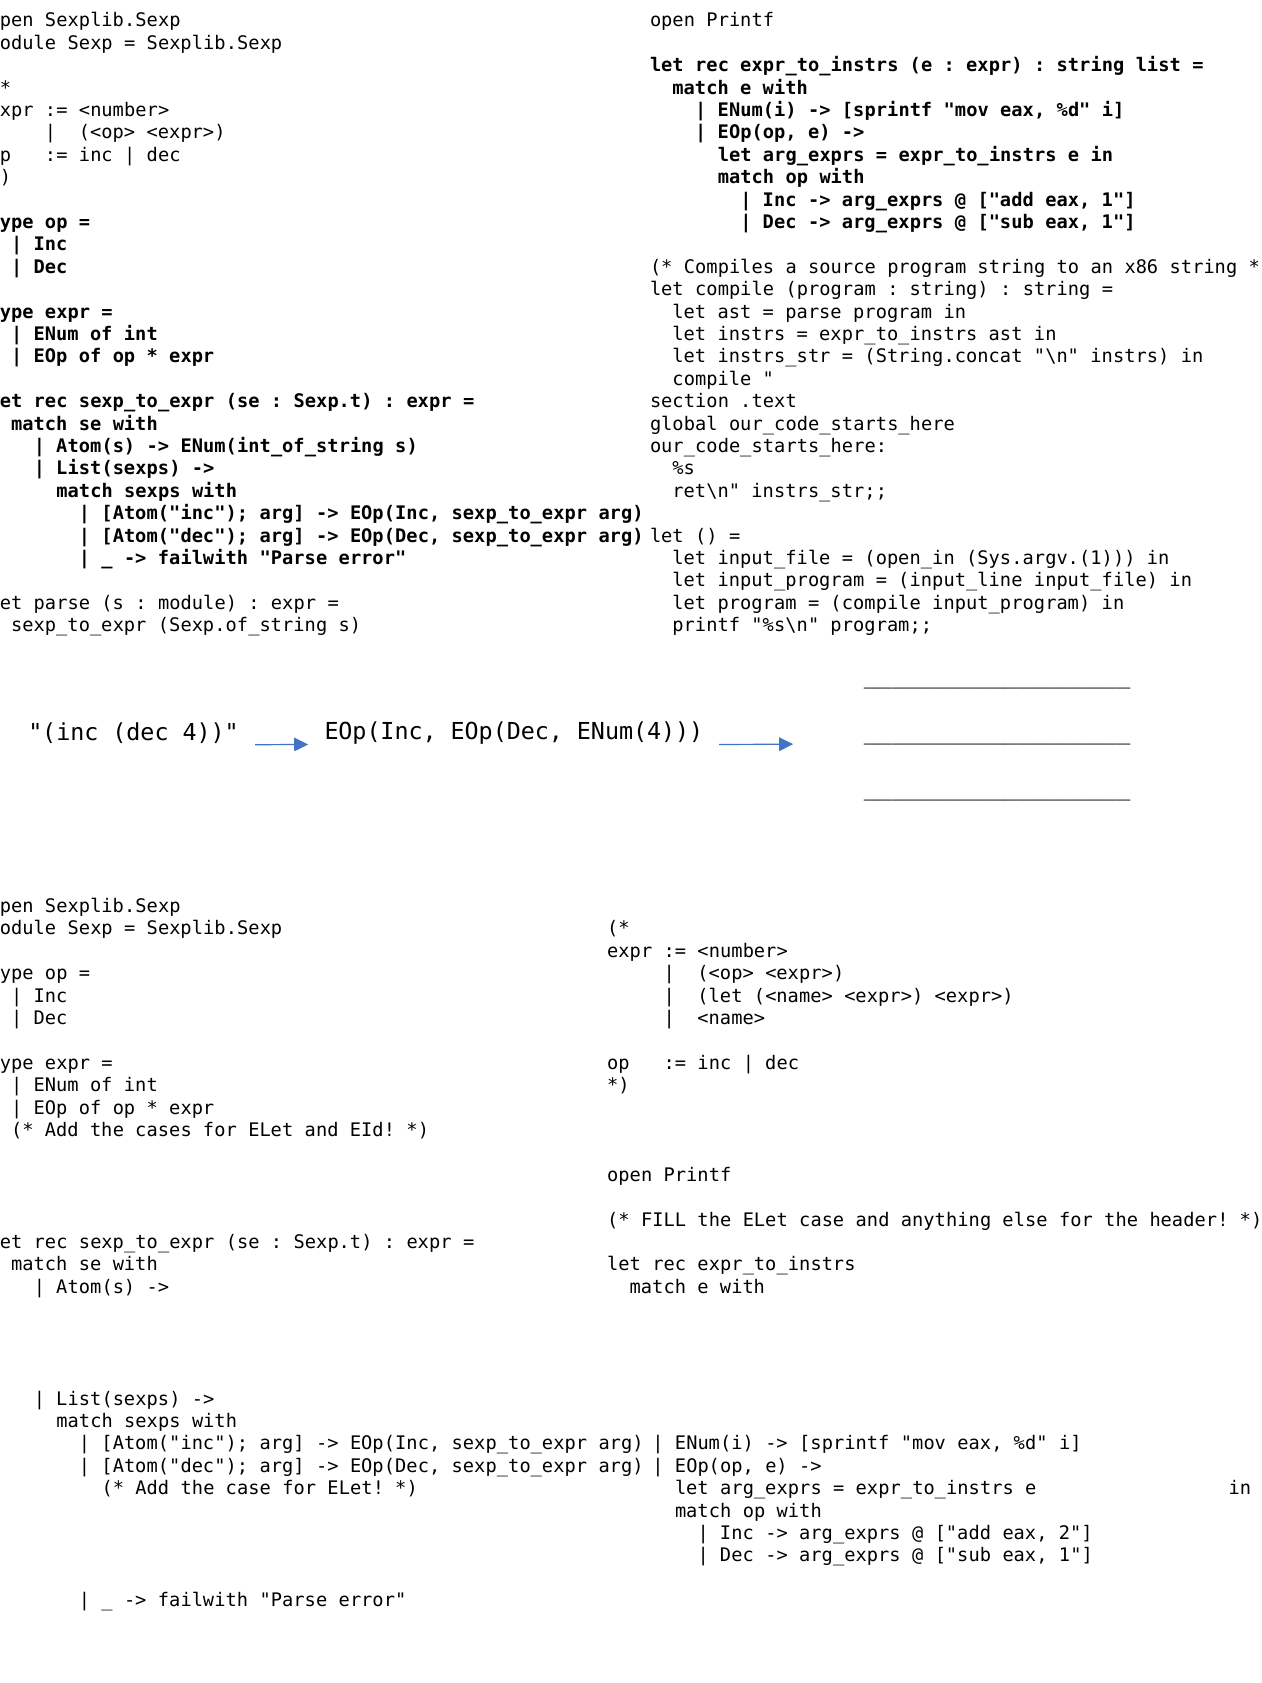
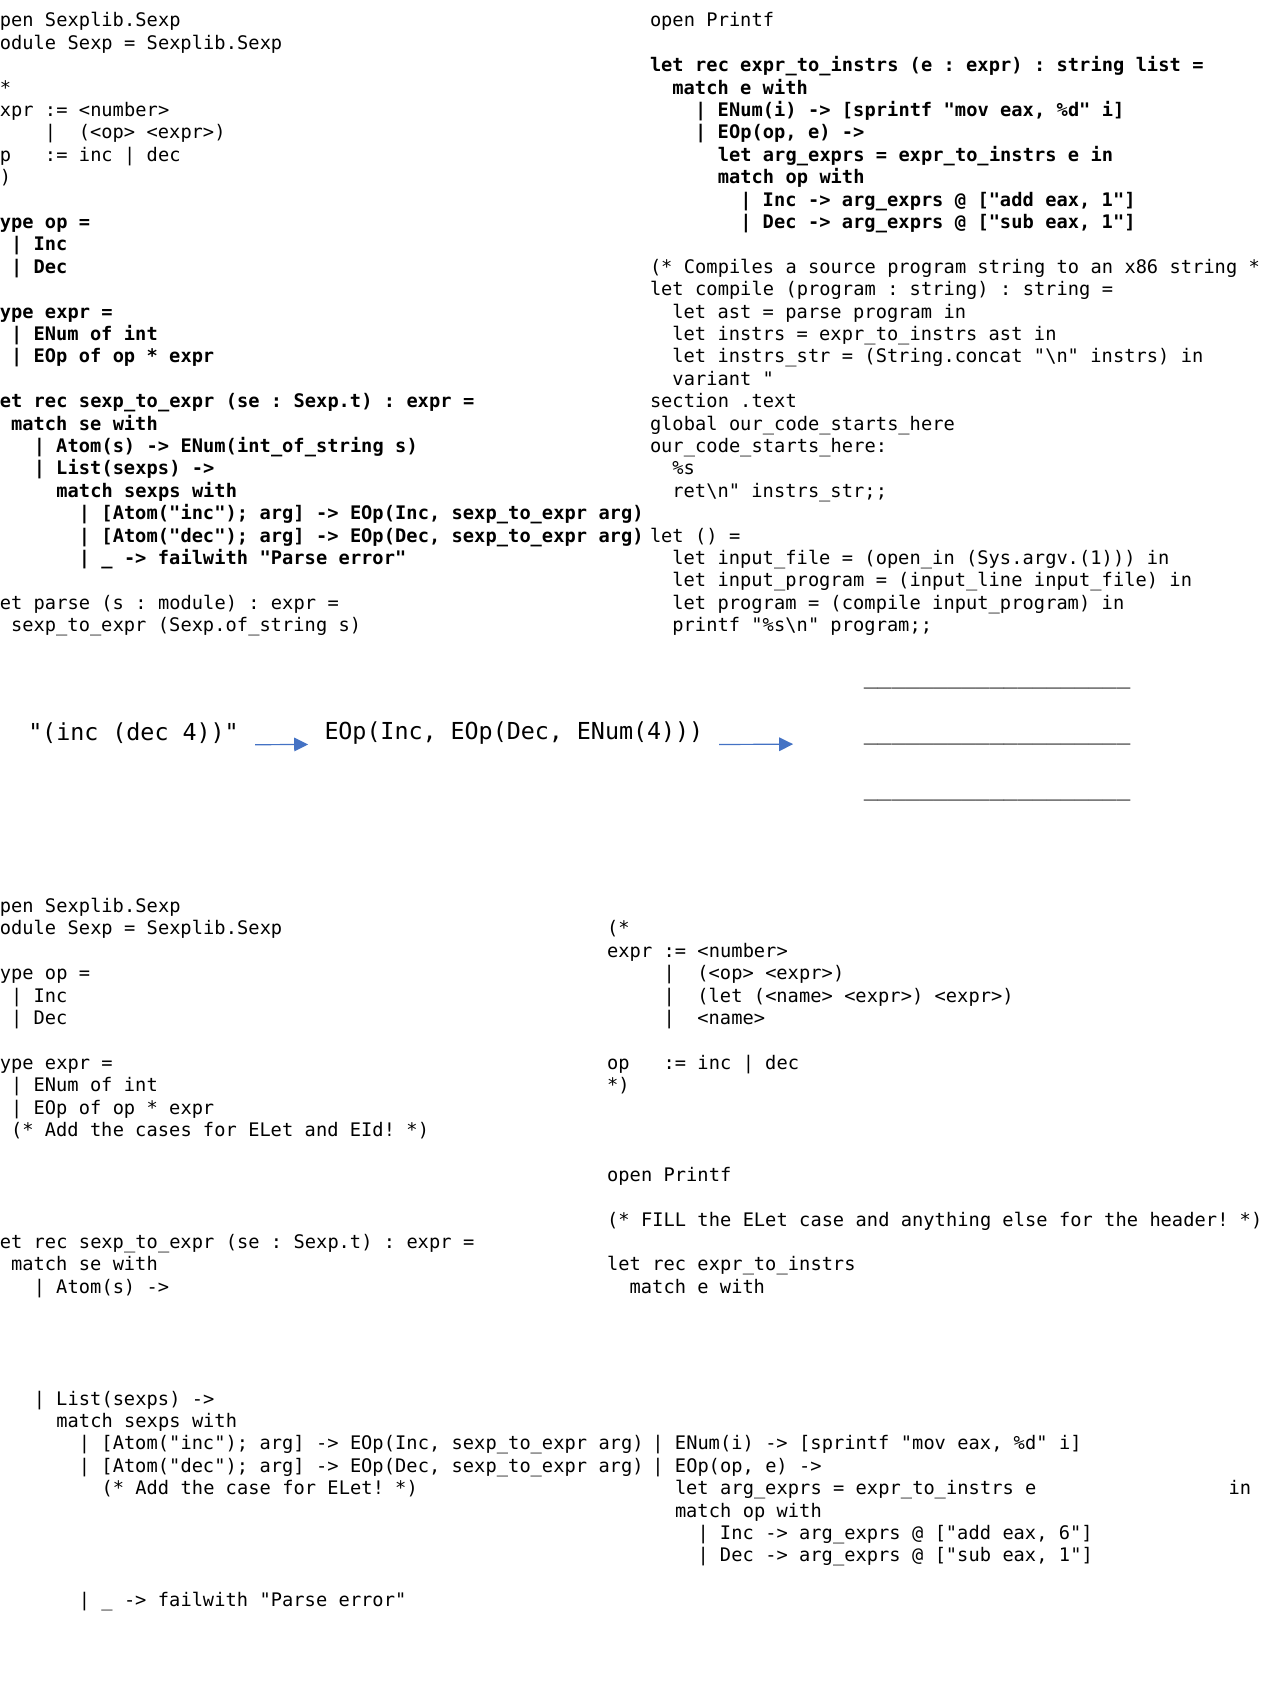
compile: compile -> variant (712, 379)
2: 2 -> 6 (1076, 1533)
